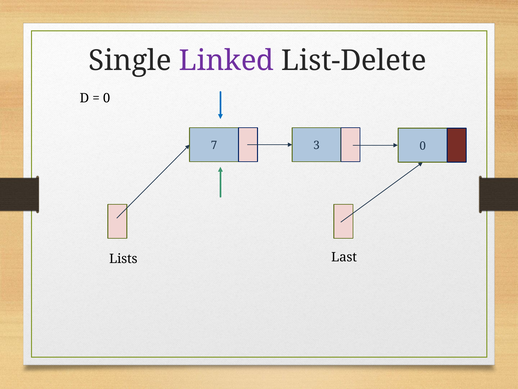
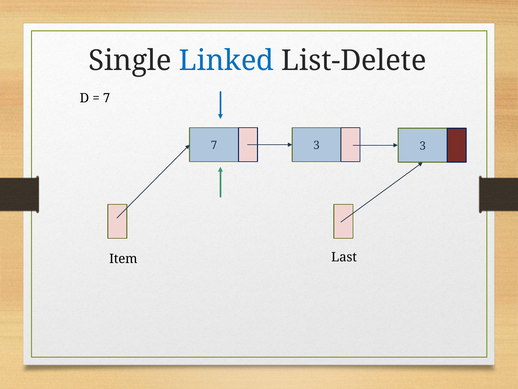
Linked colour: purple -> blue (226, 61)
0: 0 -> 7 (107, 98)
3 0: 0 -> 3 (423, 146)
Lists: Lists -> Item (123, 259)
